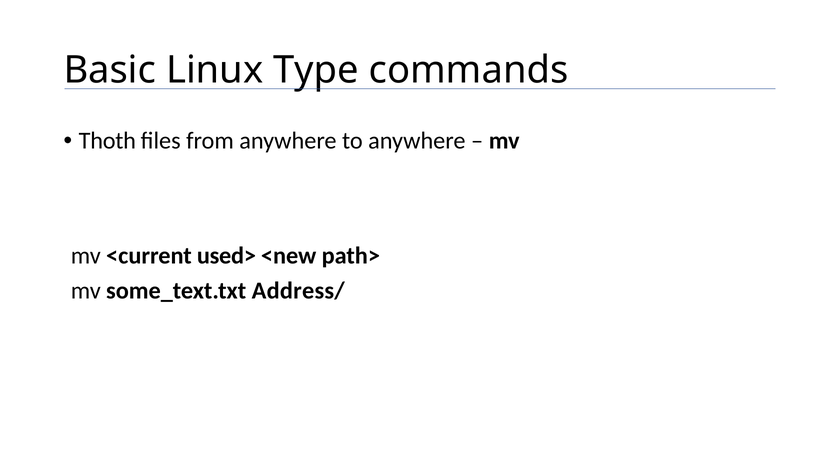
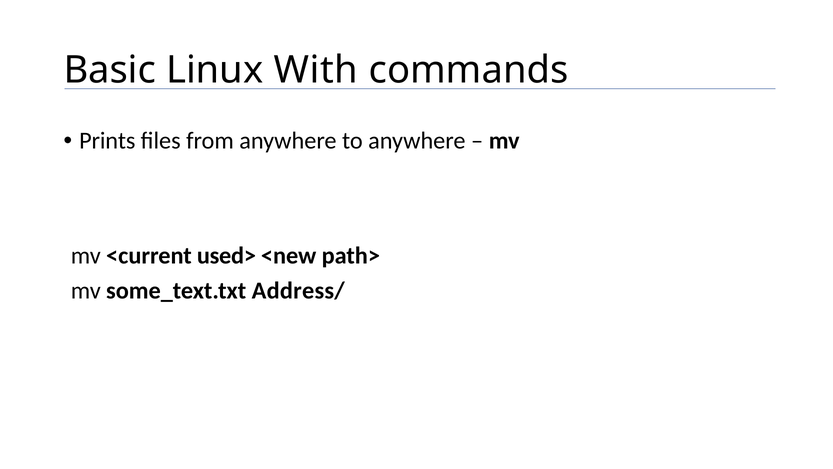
Type: Type -> With (316, 70)
Thoth: Thoth -> Prints (107, 141)
